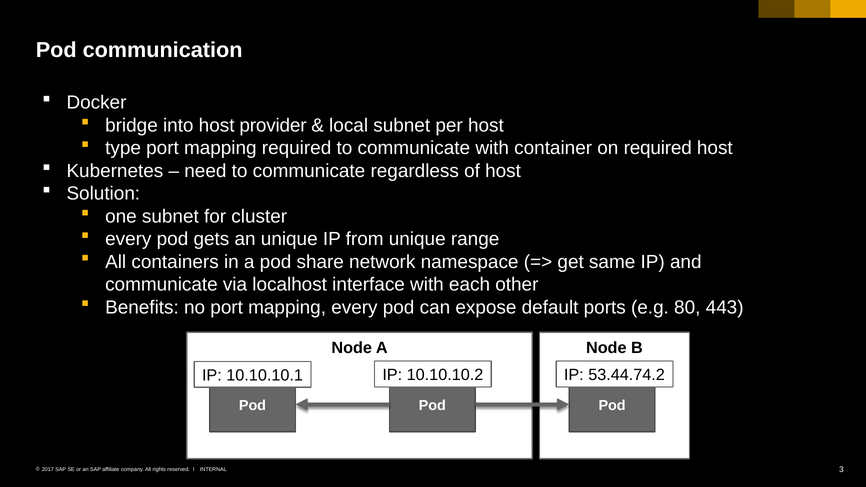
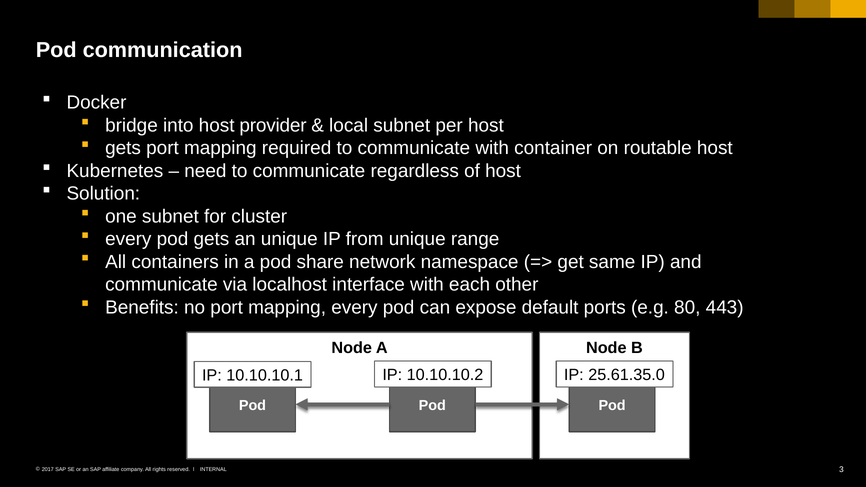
type: type -> gets (123, 148)
on required: required -> routable (658, 148)
53.44.74.2: 53.44.74.2 -> 25.61.35.0 (627, 375)
